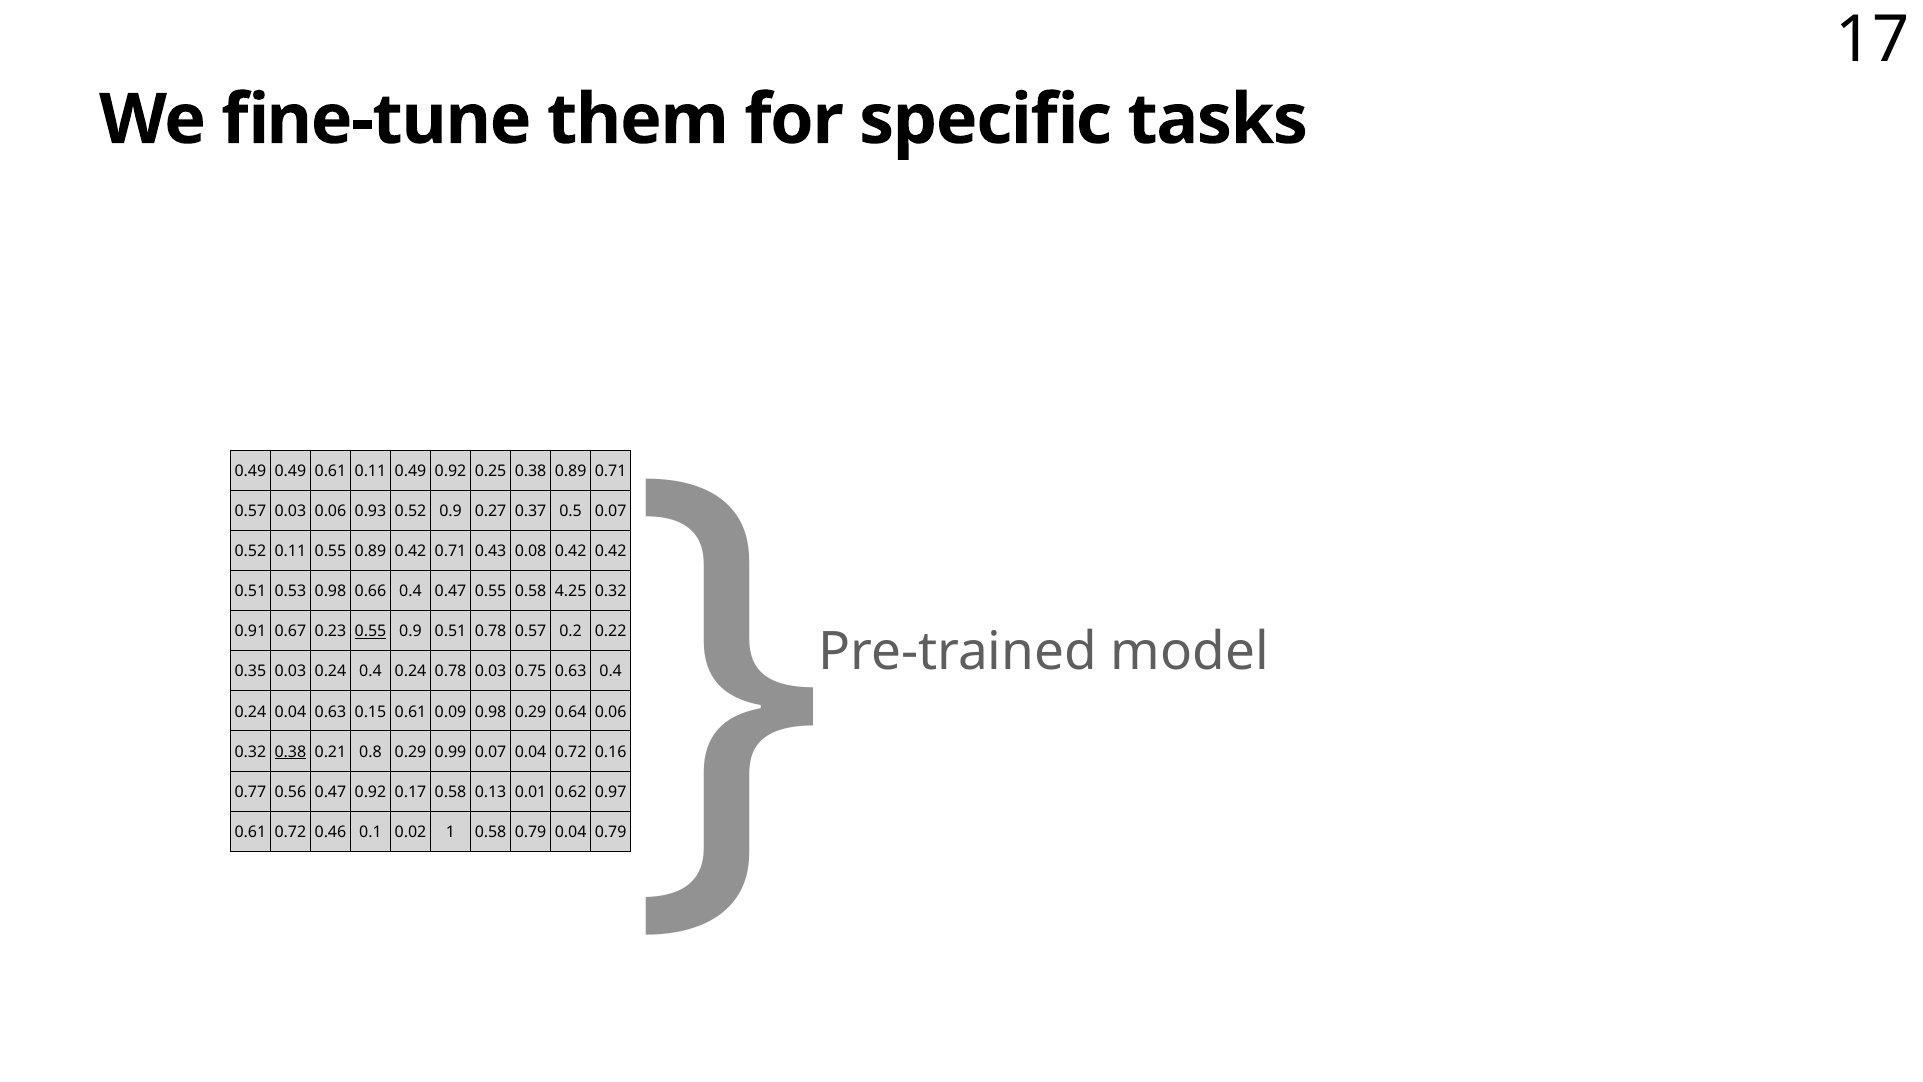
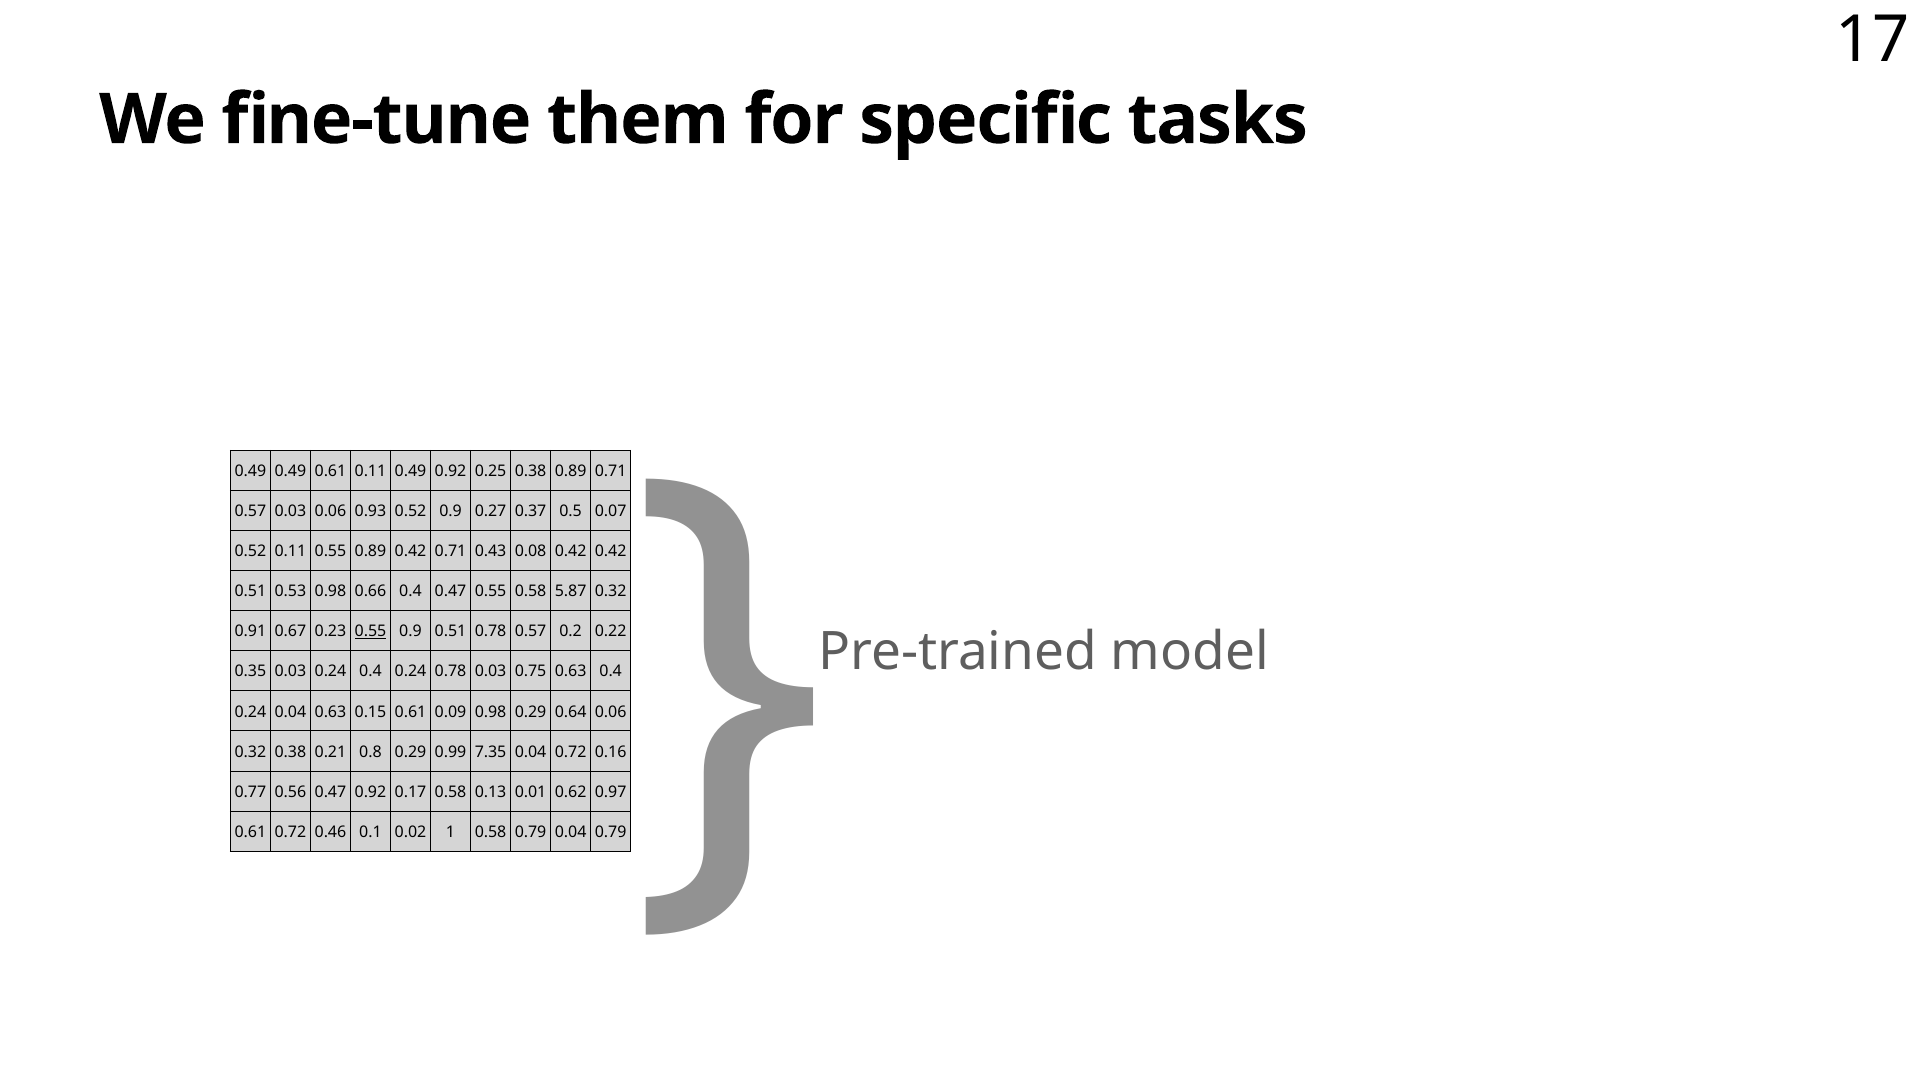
4.25: 4.25 -> 5.87 (571, 591)
0.38 underline: present -> none (290, 752)
0.99 0.07: 0.07 -> 7.35 (491, 752)
